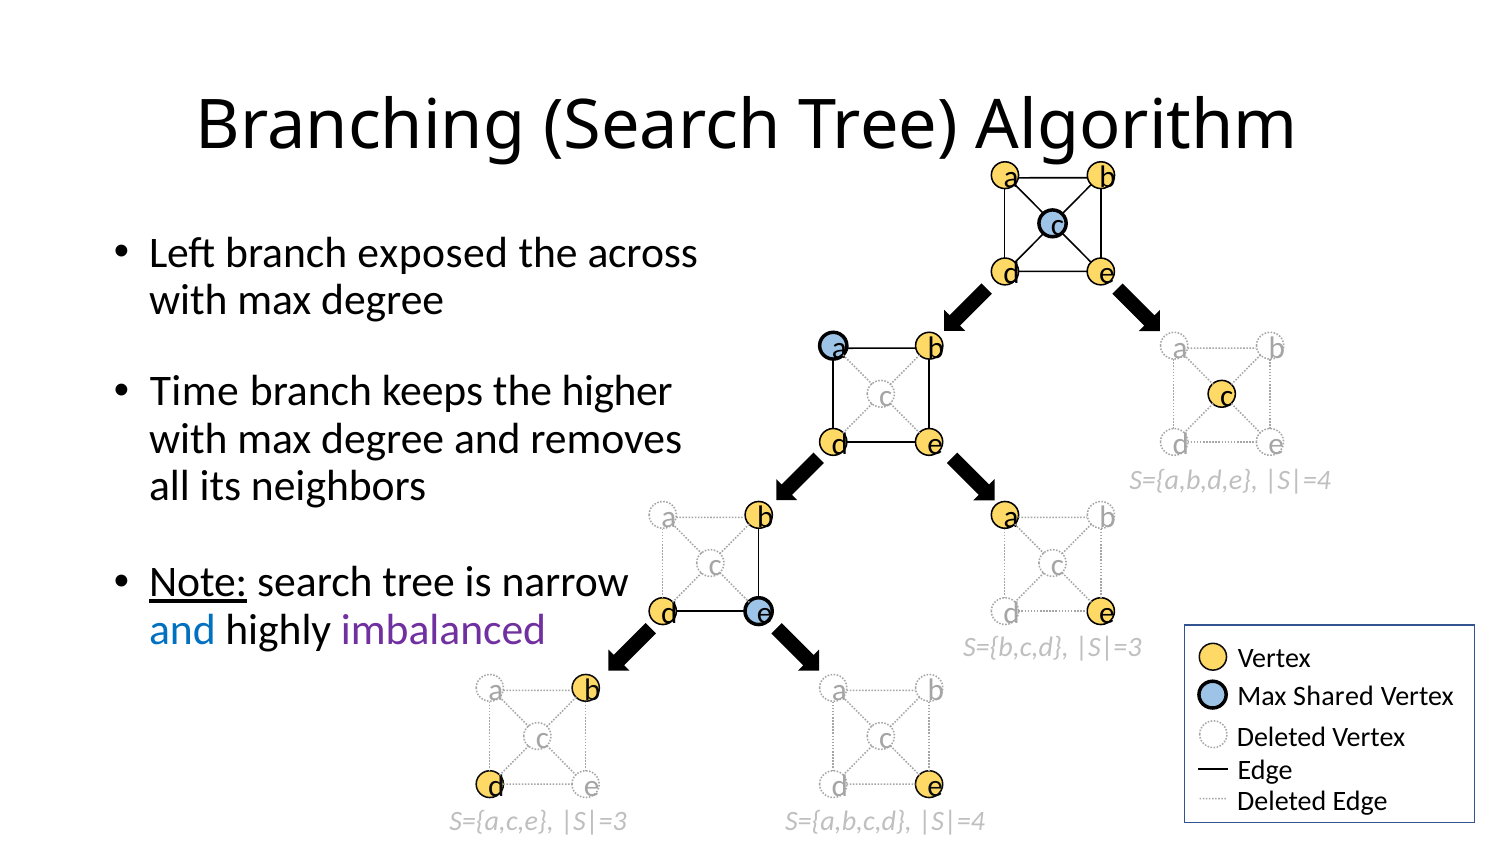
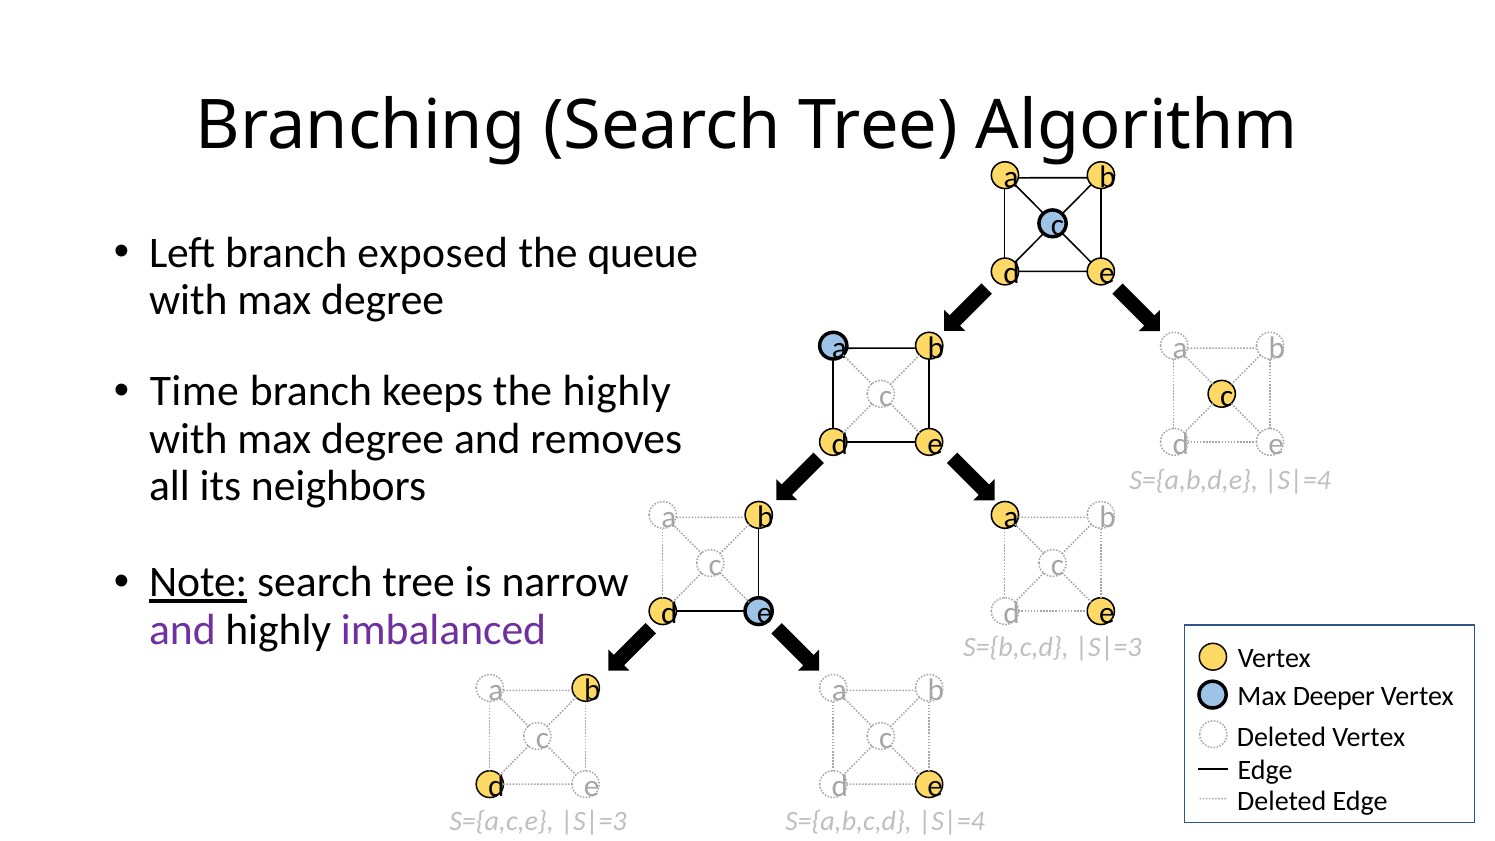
across: across -> queue (643, 253)
the higher: higher -> highly (617, 392)
and colour: blue -> purple (182, 630)
Shared: Shared -> Deeper (1334, 696)
